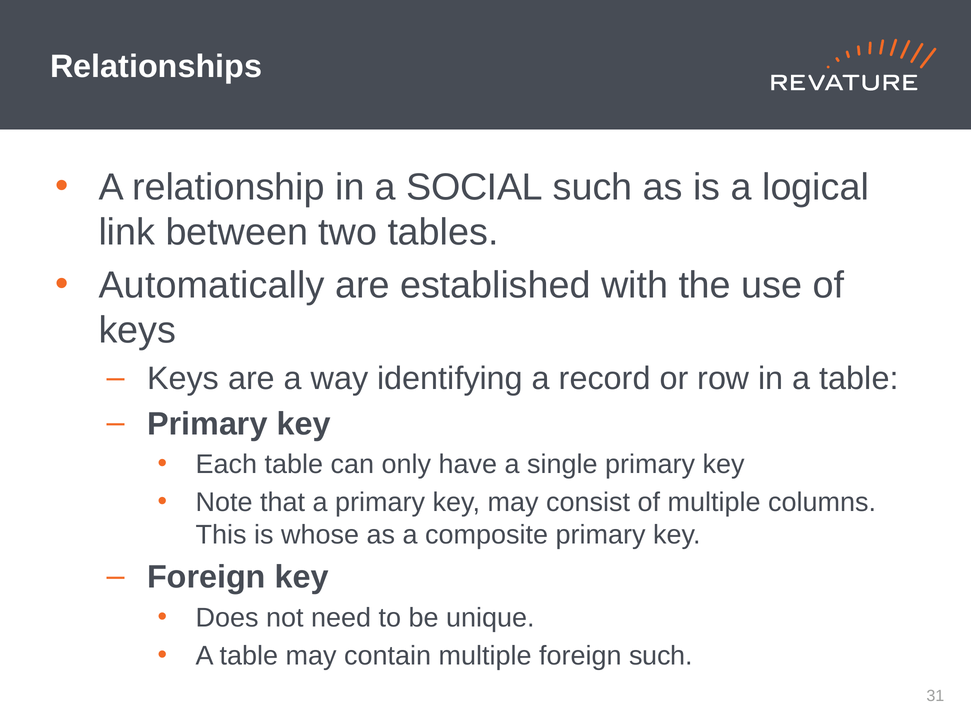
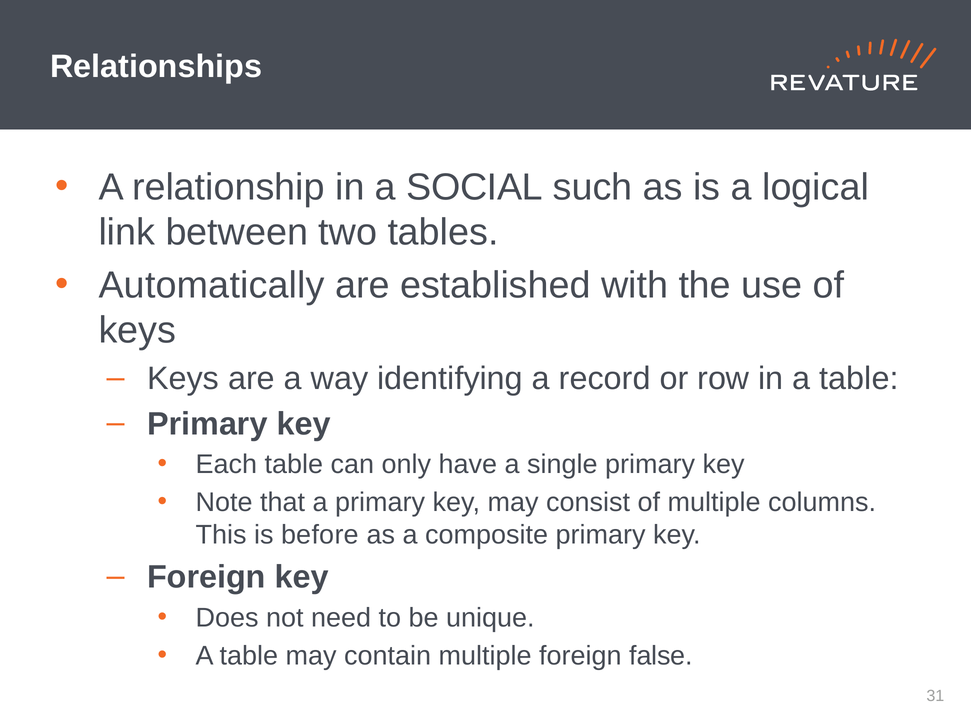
whose: whose -> before (320, 535)
foreign such: such -> false (661, 656)
